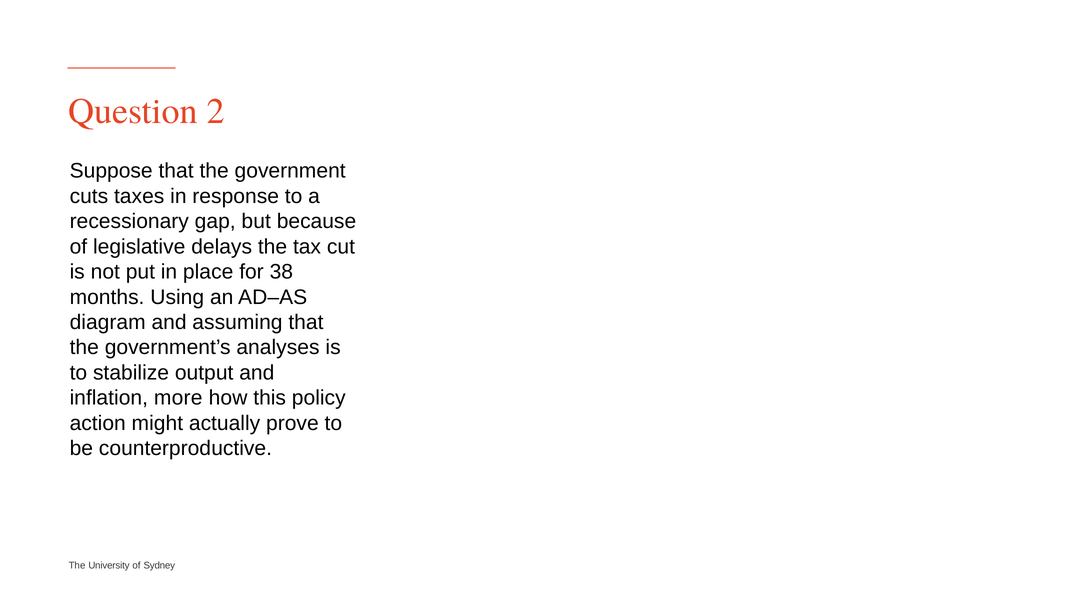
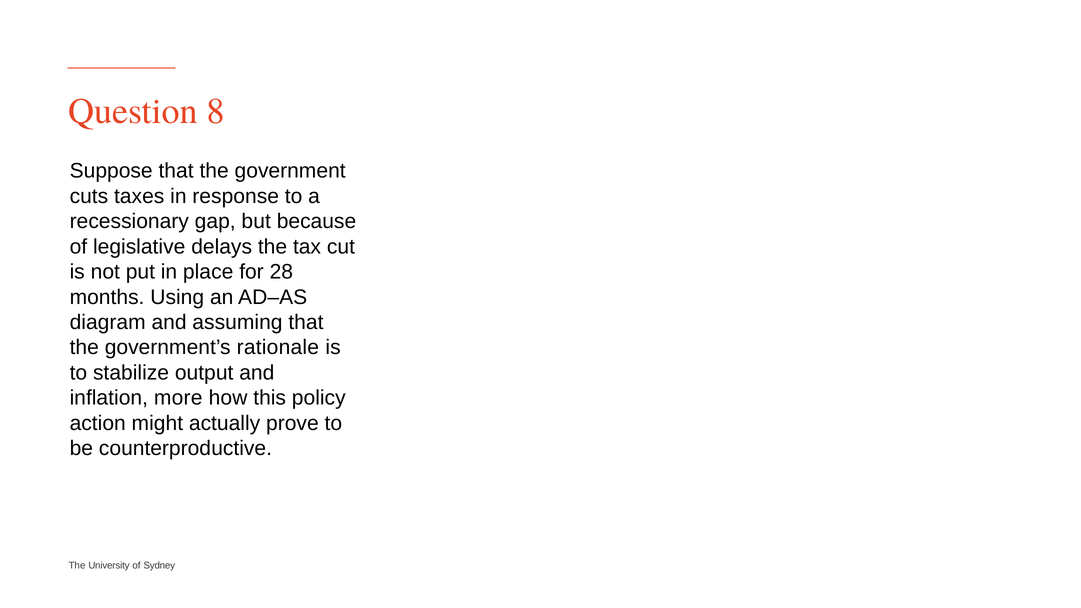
2: 2 -> 8 (216, 111)
38: 38 -> 28 (281, 272)
analyses: analyses -> rationale (278, 348)
